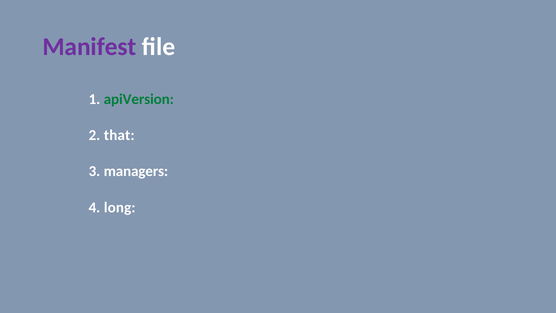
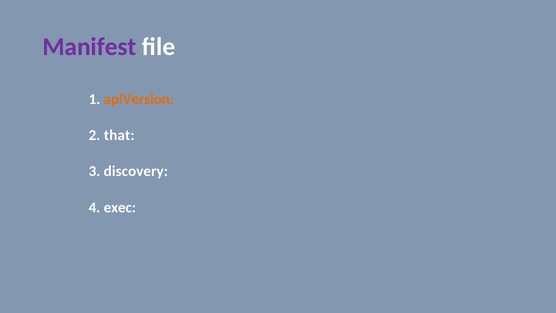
apiVersion colour: green -> orange (139, 99)
managers: managers -> discovery (136, 171)
long: long -> exec (120, 207)
